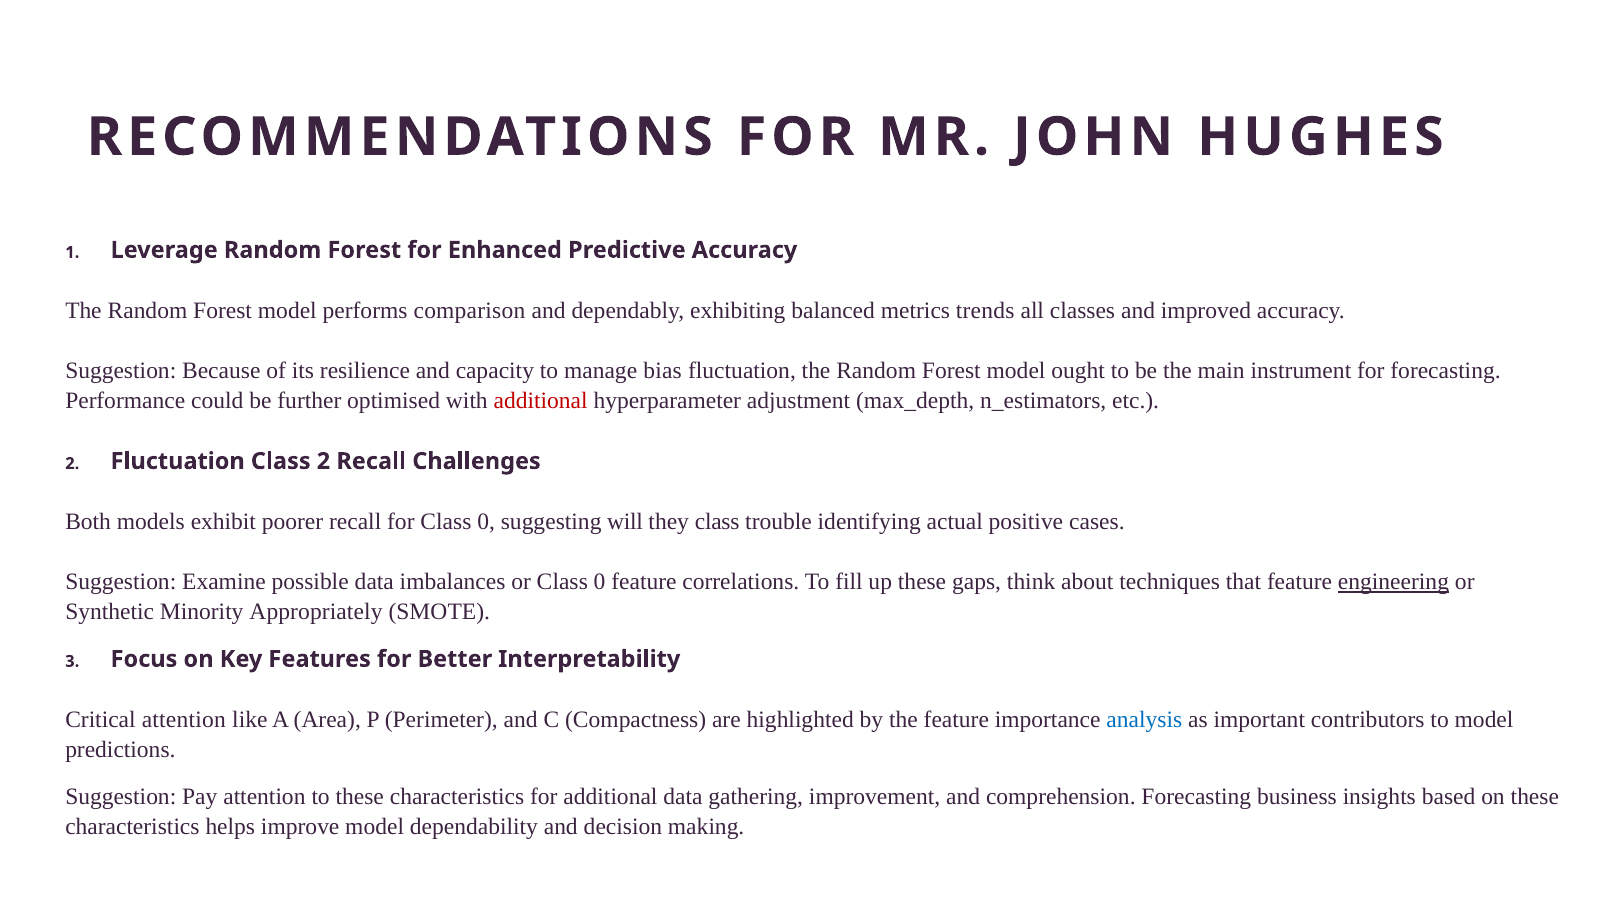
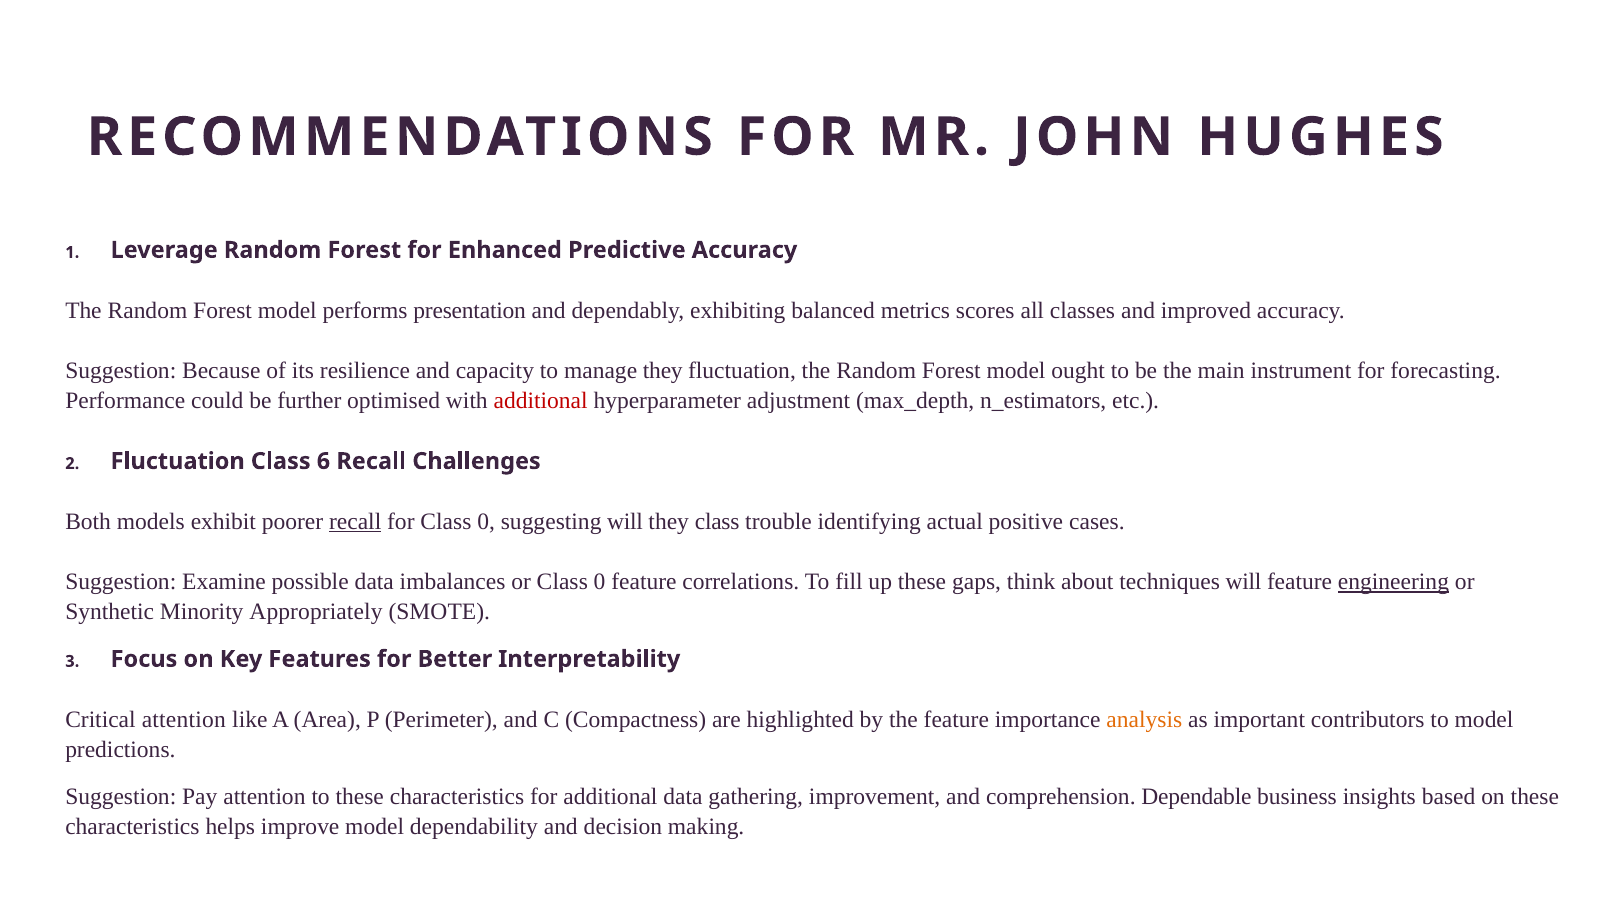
comparison: comparison -> presentation (470, 310)
trends: trends -> scores (985, 310)
manage bias: bias -> they (663, 371)
Class 2: 2 -> 6 (323, 461)
recall underline: none -> present (355, 522)
techniques that: that -> will (1244, 582)
analysis colour: blue -> orange (1144, 720)
comprehension Forecasting: Forecasting -> Dependable (1196, 797)
